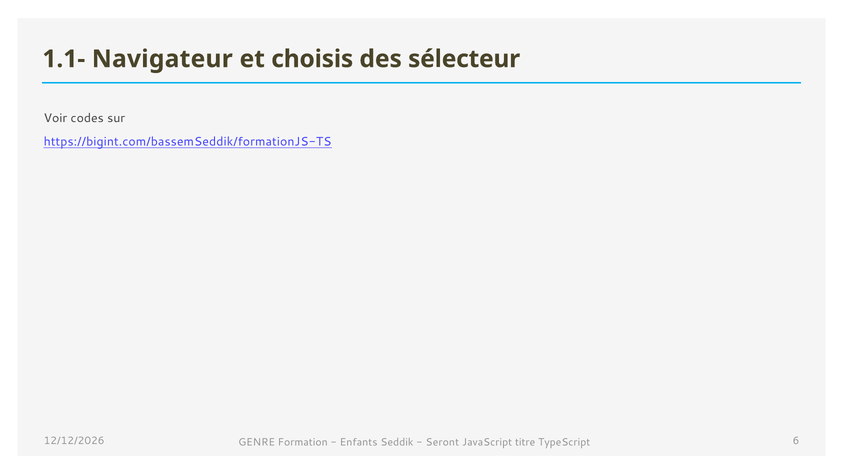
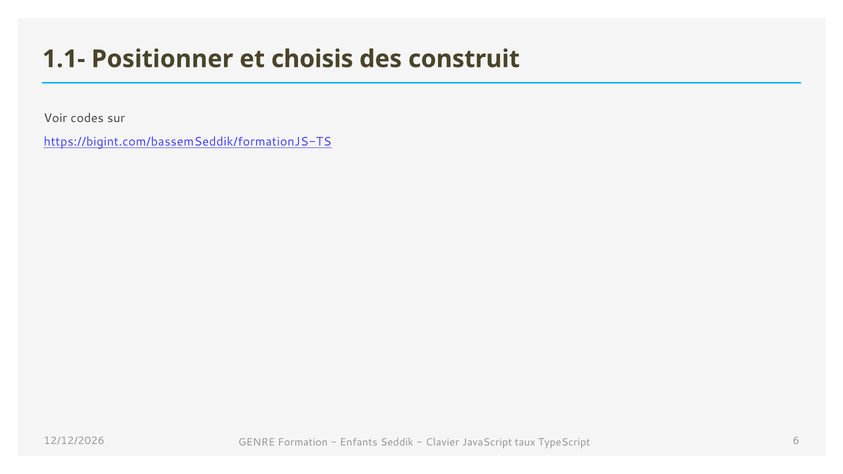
Navigateur: Navigateur -> Positionner (162, 59)
sélecteur: sélecteur -> construit (464, 59)
Seront: Seront -> Clavier (442, 442)
titre: titre -> taux (525, 442)
